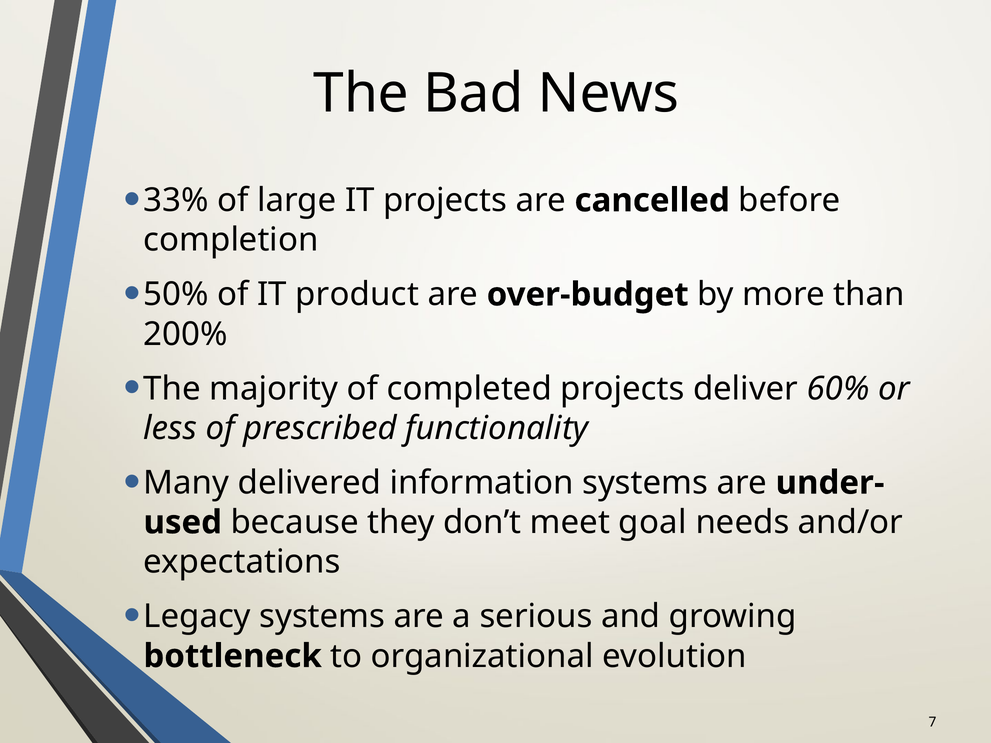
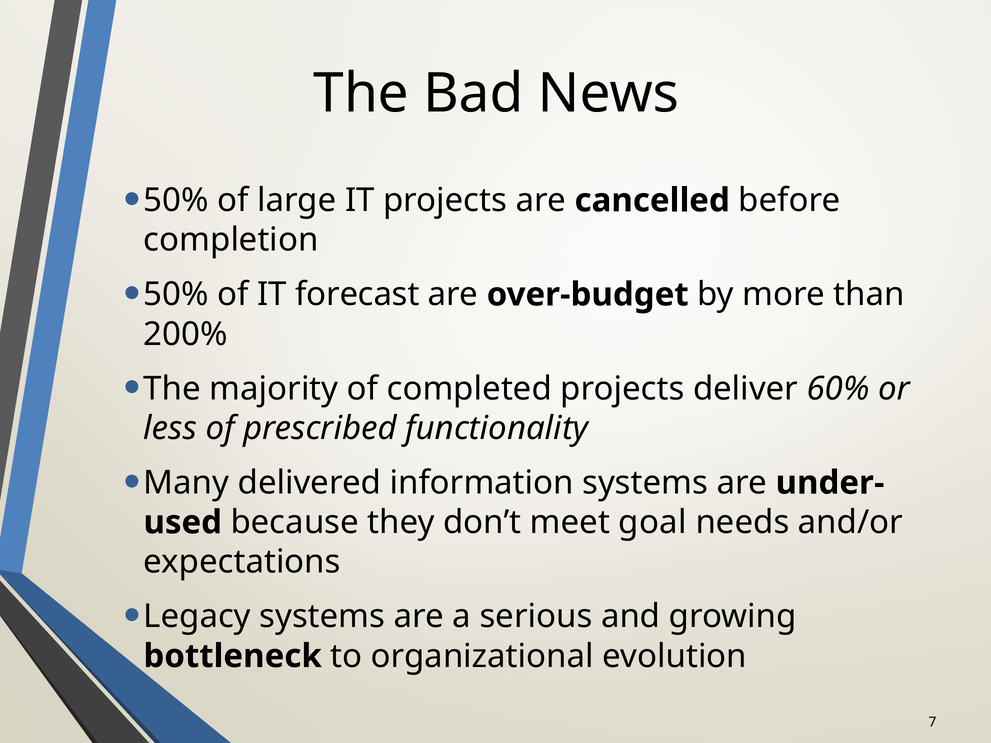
33%: 33% -> 50% (176, 201)
product: product -> forecast (357, 295)
